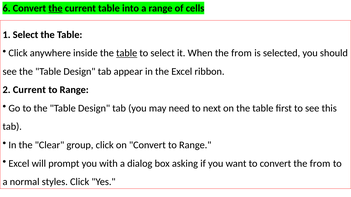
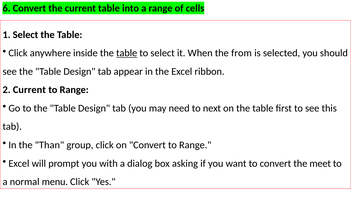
the underline: present -> none (55, 8)
Clear: Clear -> Than (49, 145)
convert the from: from -> meet (320, 164)
styles: styles -> menu (55, 182)
